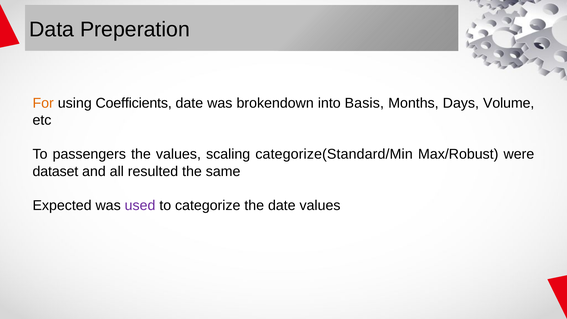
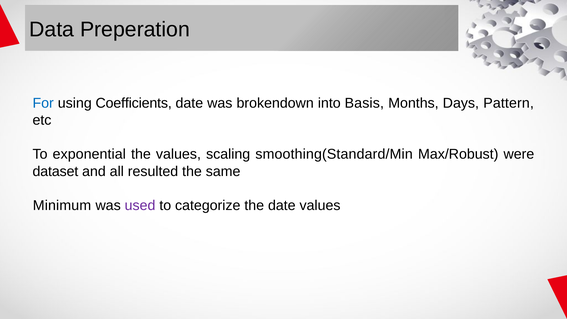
For colour: orange -> blue (43, 103)
Volume: Volume -> Pattern (509, 103)
passengers: passengers -> exponential (89, 154)
categorize(Standard/Min: categorize(Standard/Min -> smoothing(Standard/Min (334, 154)
Expected: Expected -> Minimum (62, 205)
